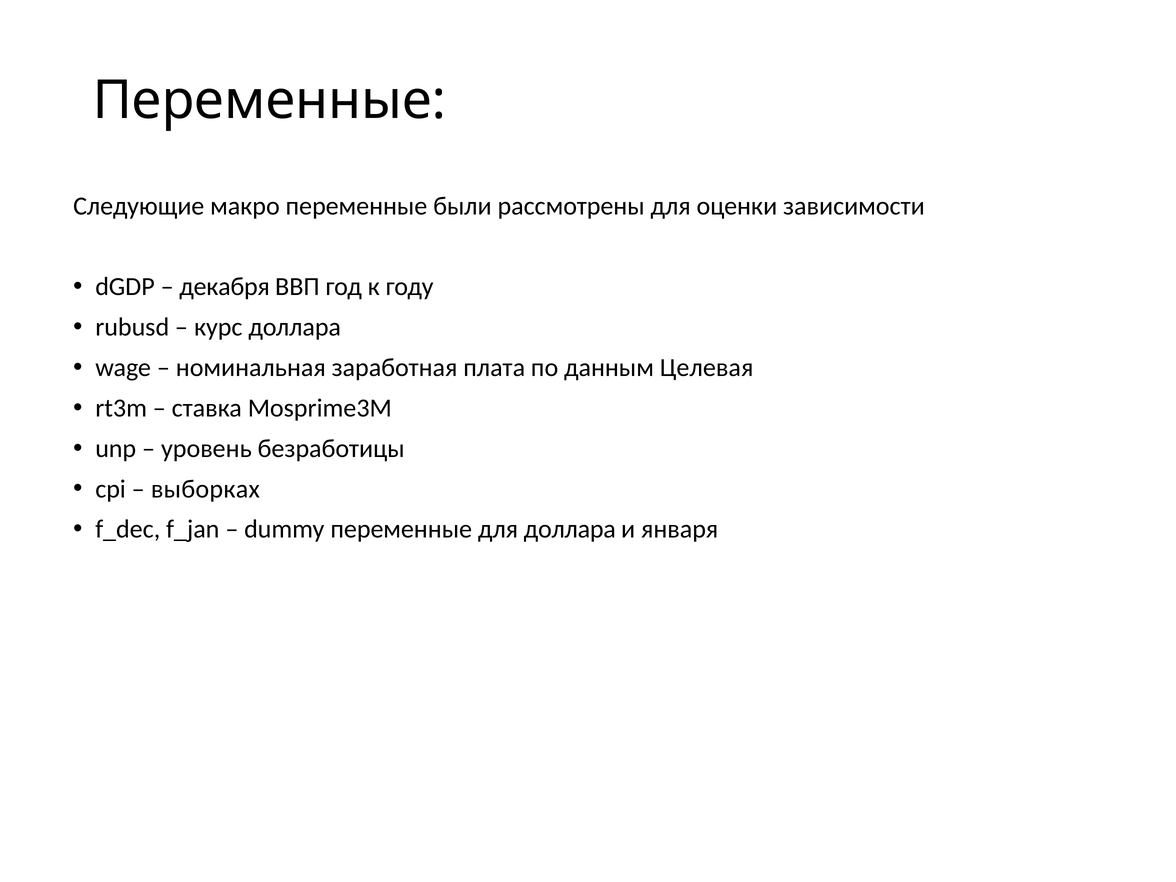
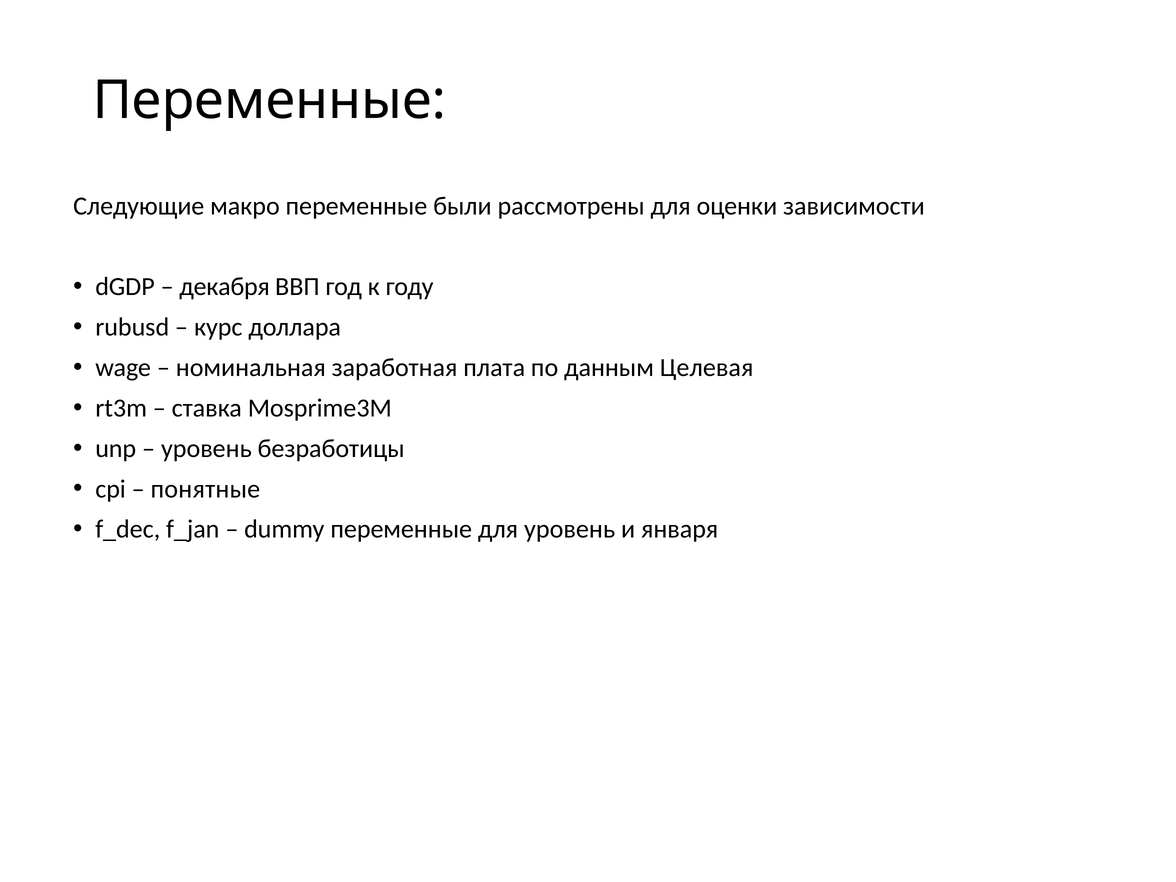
выборках: выборках -> понятные (205, 489)
для доллара: доллара -> уровень (570, 529)
